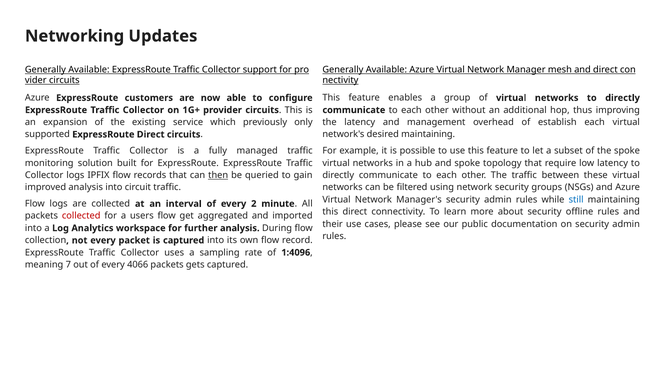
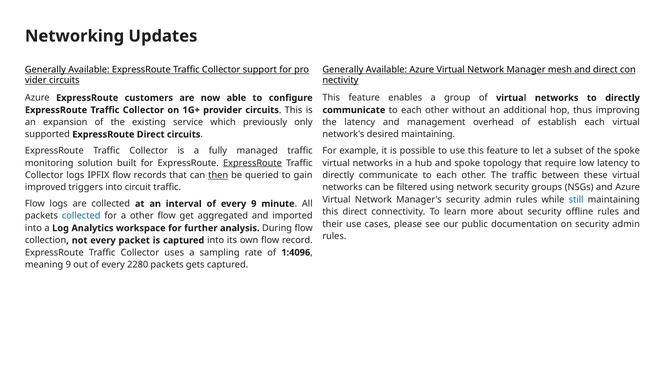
ExpressRoute underline: none -> present (252, 163)
improved analysis: analysis -> triggers (86, 187)
every 2: 2 -> 9 (254, 204)
collected colour: red -> blue (81, 216)
a users: users -> other (142, 216)
meaning 7: 7 -> 9 (68, 265)
4066: 4066 -> 2280 (138, 265)
